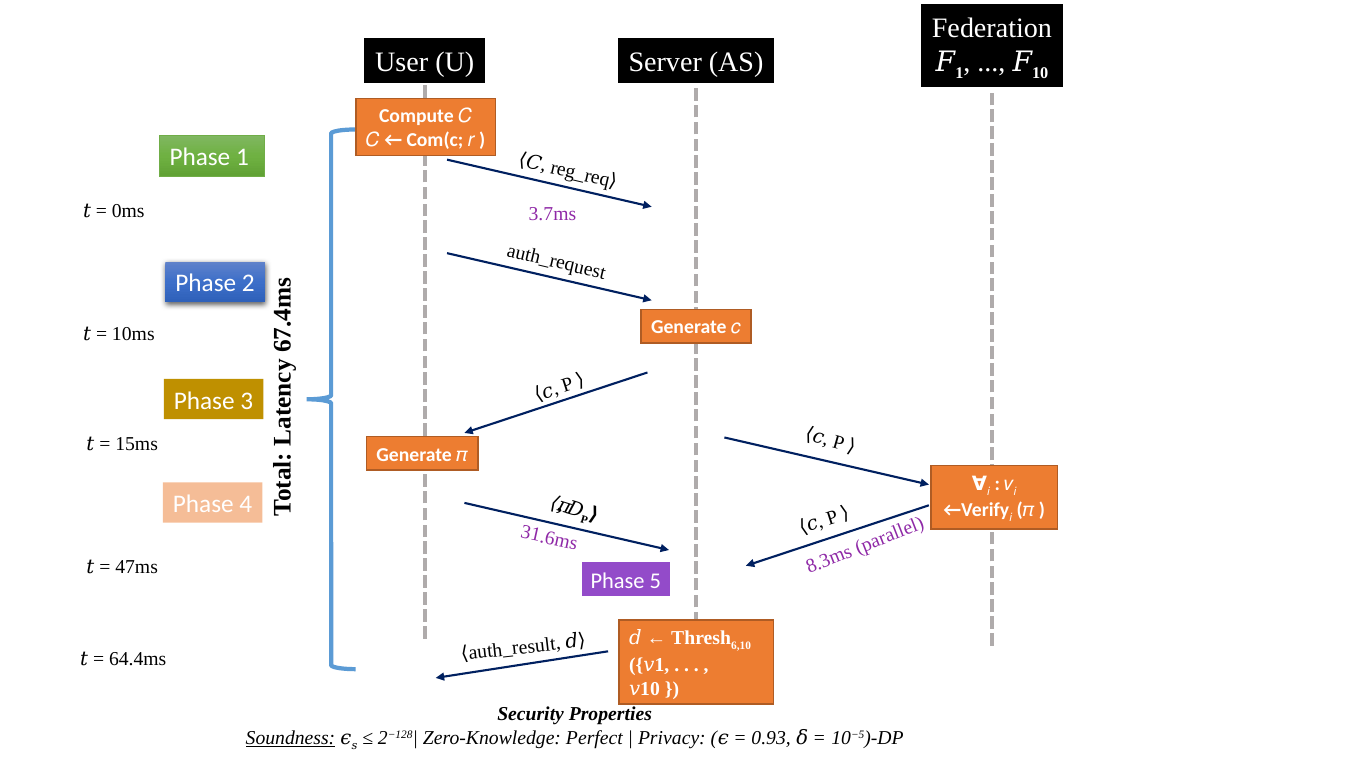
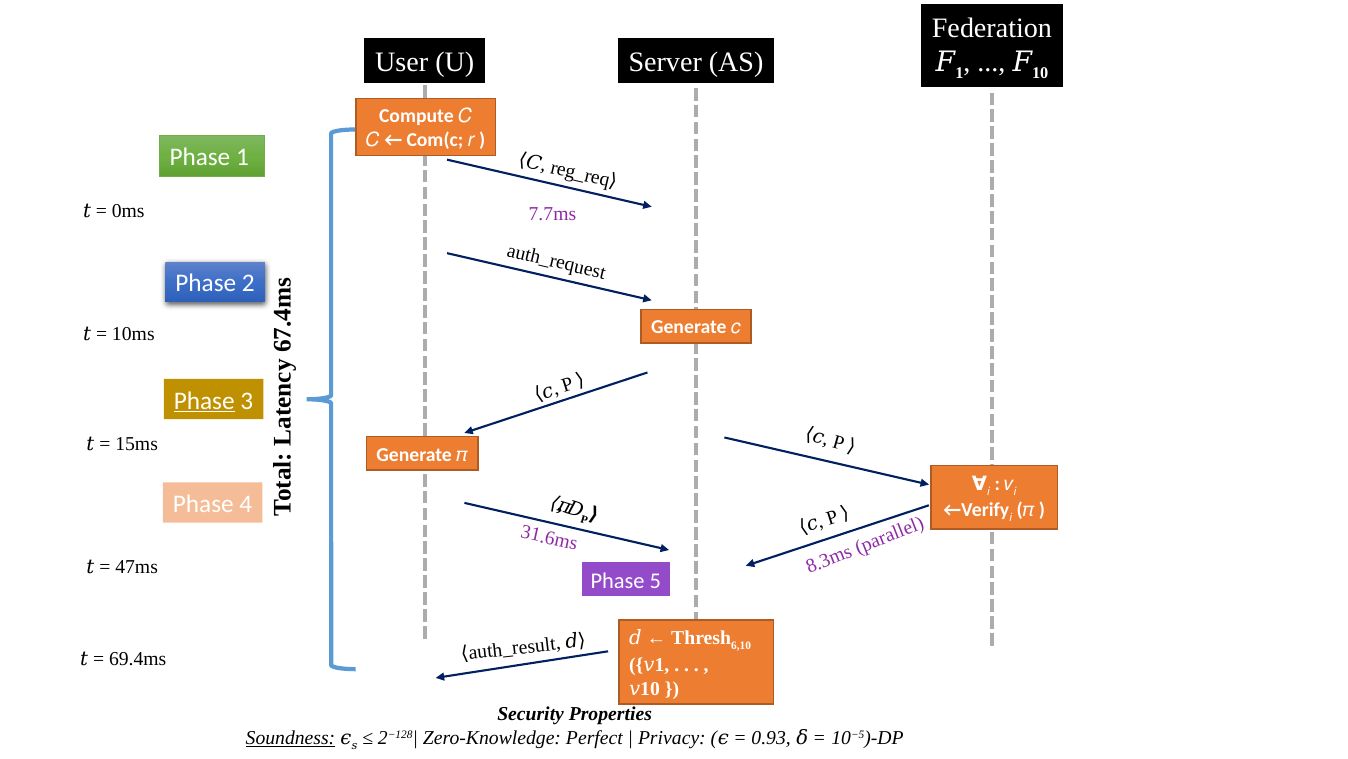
3.7ms: 3.7ms -> 7.7ms (552, 214)
Phase underline: none -> present (204, 400)
64.4ms: 64.4ms -> 69.4ms (138, 659)
